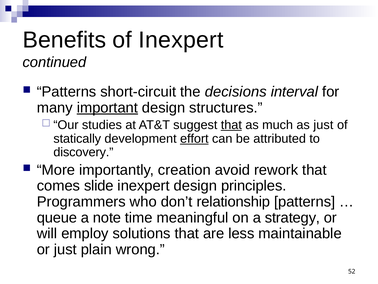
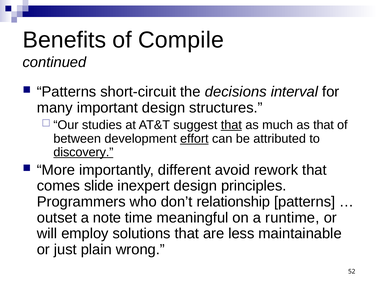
of Inexpert: Inexpert -> Compile (181, 40)
important underline: present -> none (107, 108)
as just: just -> that (324, 125)
statically: statically -> between (77, 138)
discovery underline: none -> present (83, 152)
creation: creation -> different (184, 170)
queue: queue -> outset (57, 217)
strategy: strategy -> runtime (292, 217)
